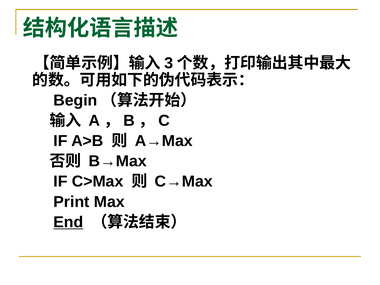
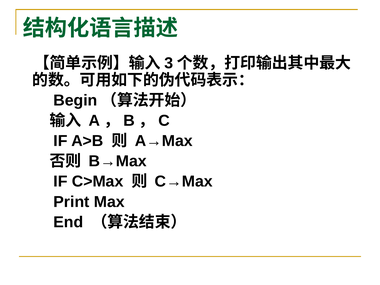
End underline: present -> none (68, 222)
